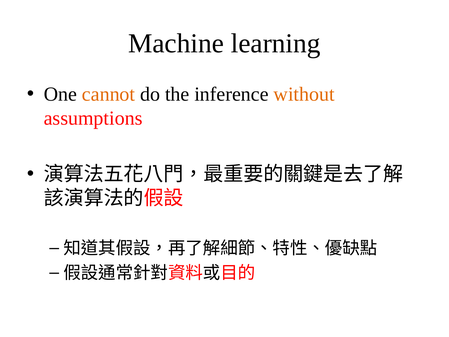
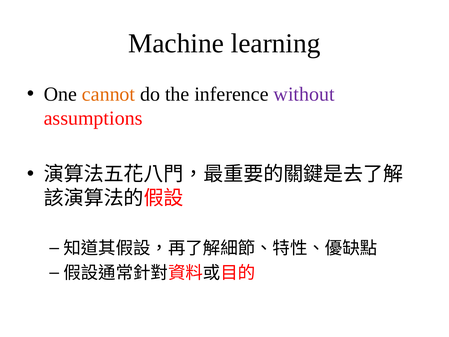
without colour: orange -> purple (304, 94)
